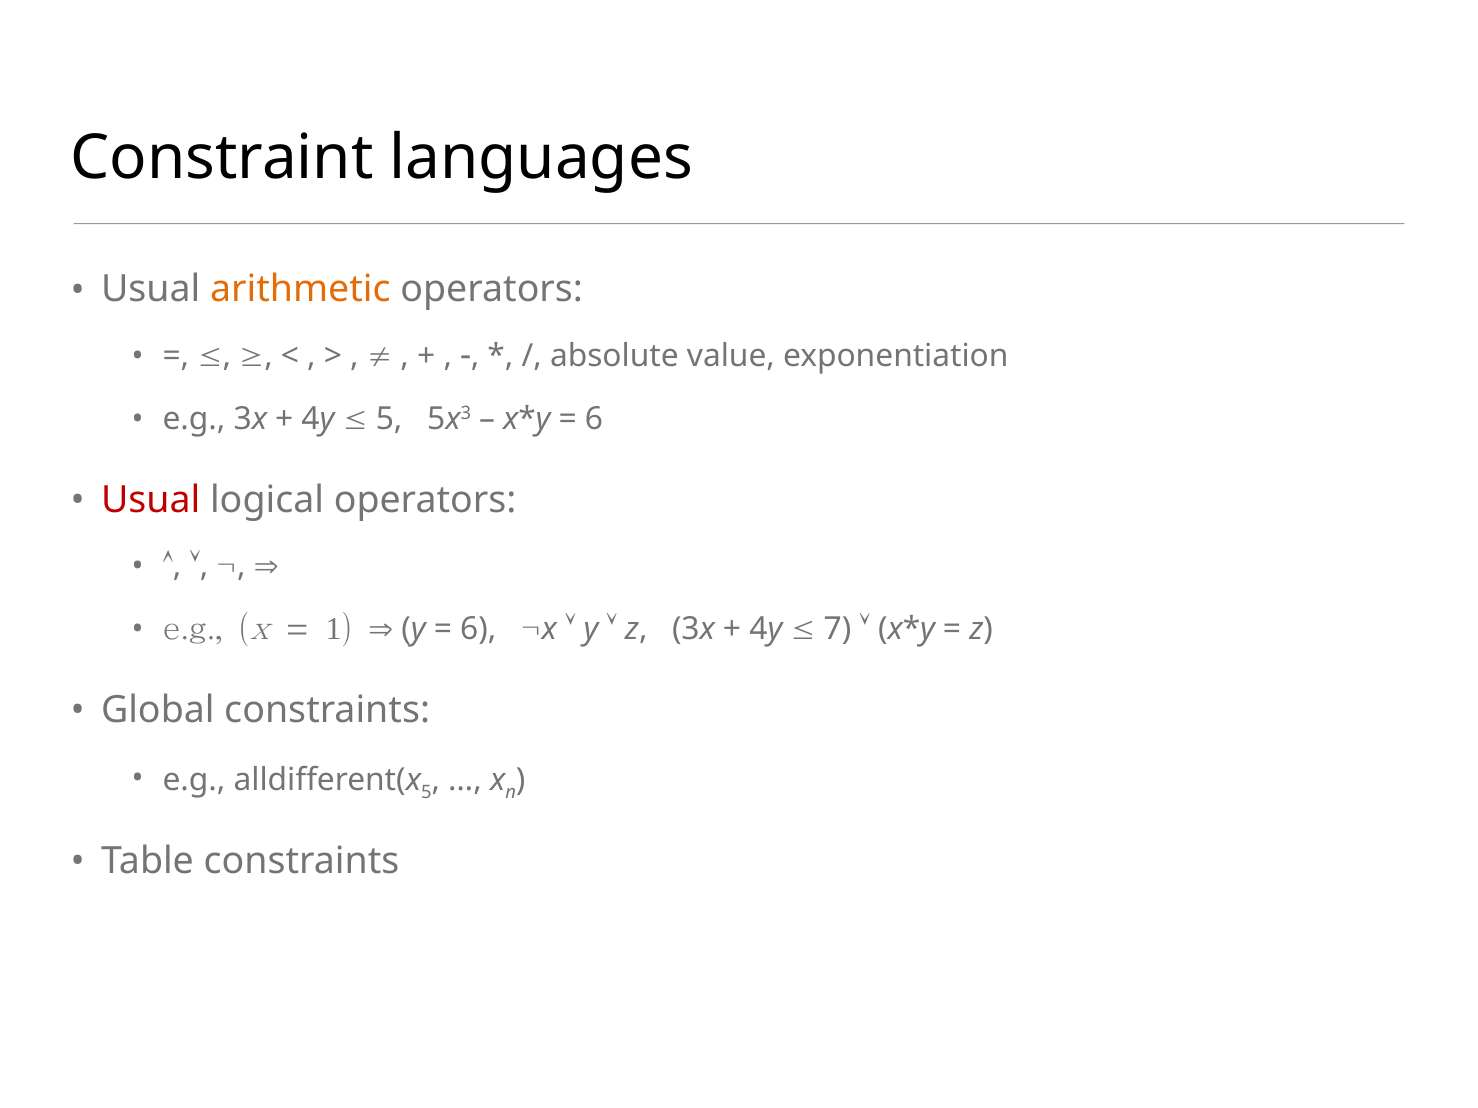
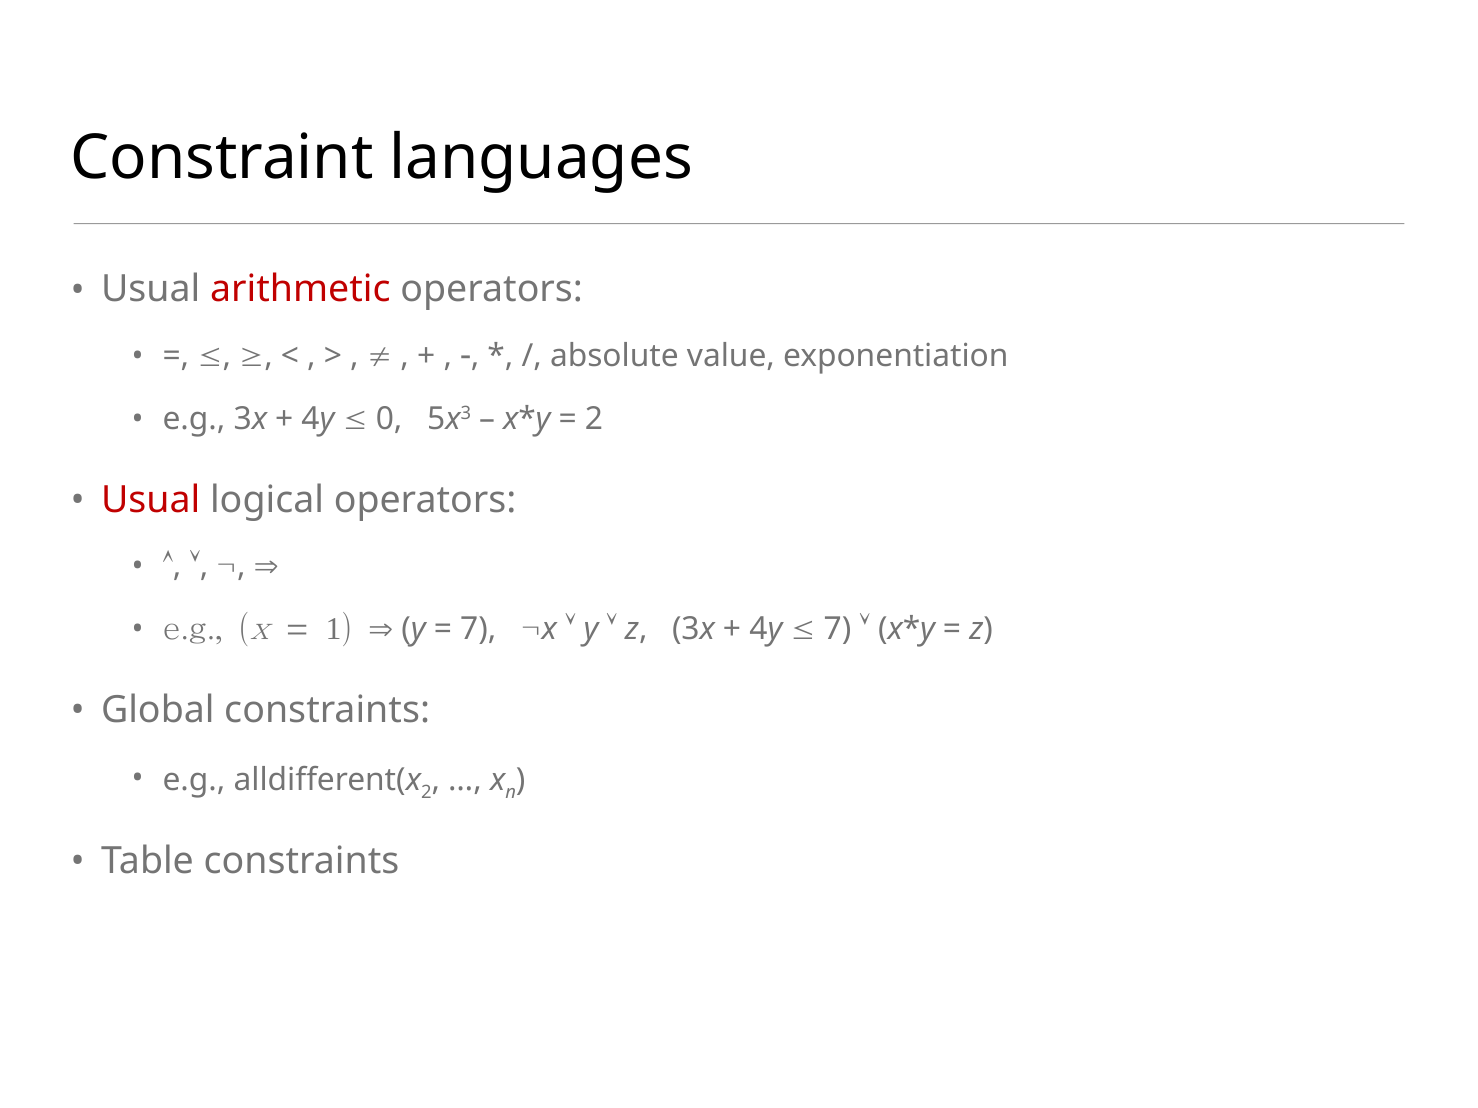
arithmetic colour: orange -> red (300, 290)
5: 5 -> 0 (389, 419)
6: 6 -> 2 (594, 419)
6: 6 -> 7 (478, 629)
5: 5 -> 2 (426, 792)
